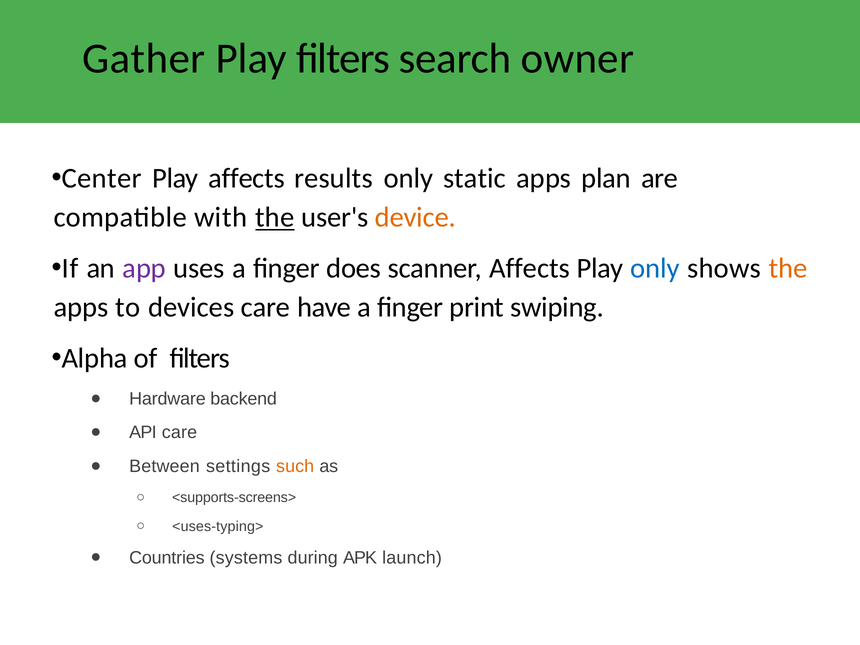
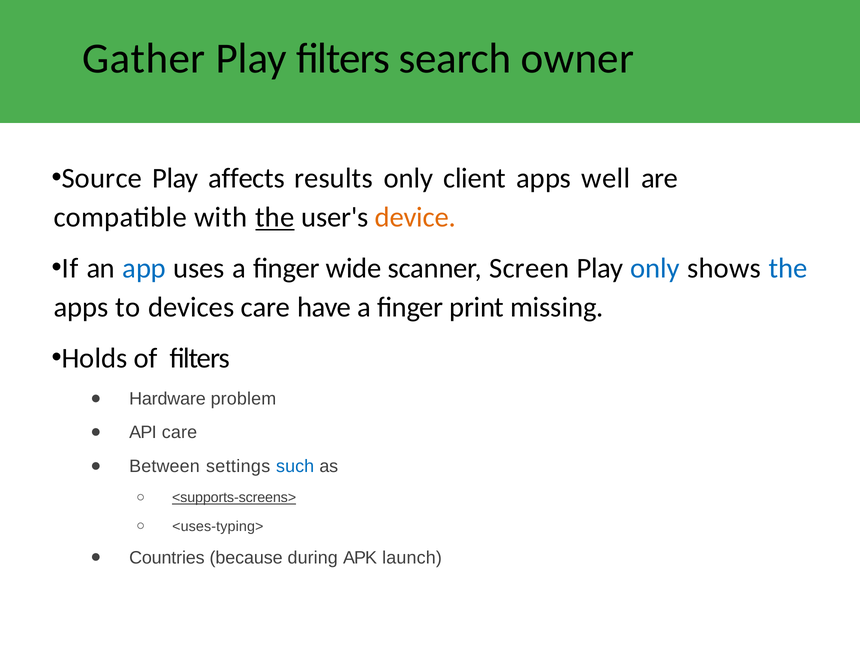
Center: Center -> Source (102, 178)
static: static -> client (475, 178)
plan: plan -> well (606, 178)
app colour: purple -> blue (144, 268)
does: does -> wide (354, 268)
scanner Affects: Affects -> Screen (529, 268)
the colour: orange -> blue (788, 268)
swiping: swiping -> missing (557, 307)
Alpha: Alpha -> Holds (95, 358)
backend: backend -> problem (243, 399)
such colour: orange -> blue (295, 466)
<supports-screens> underline: none -> present (234, 498)
systems: systems -> because (246, 558)
